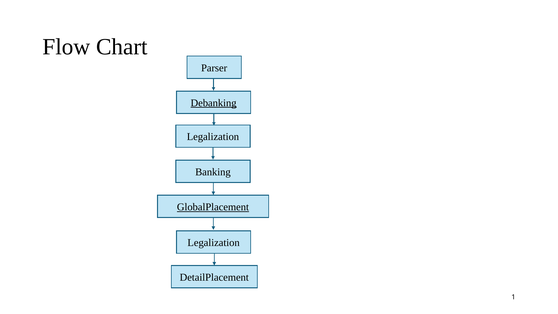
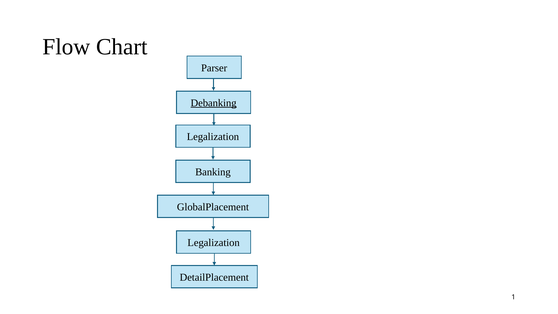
GlobalPlacement underline: present -> none (213, 207)
